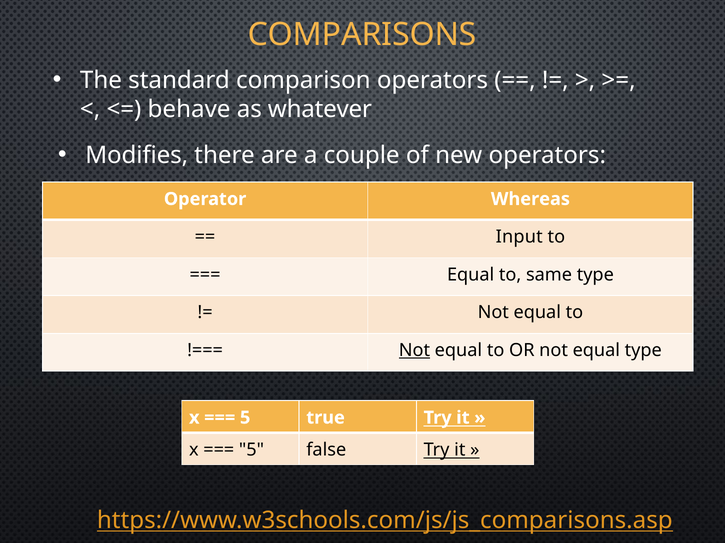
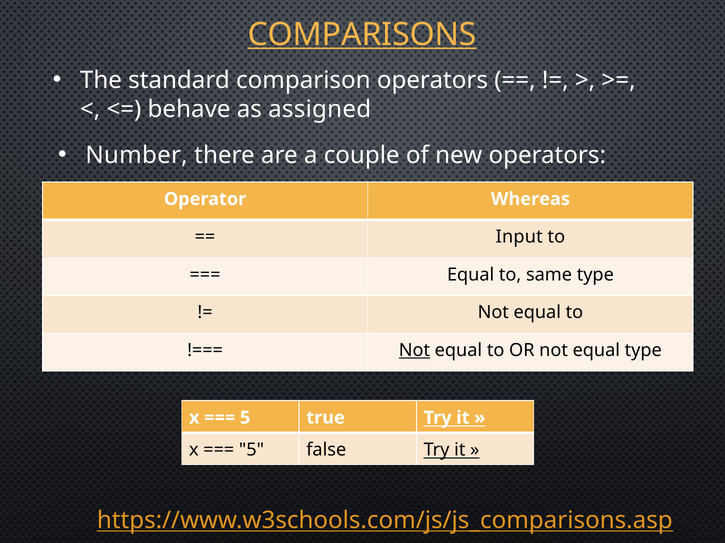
COMPARISONS underline: none -> present (362, 34)
whatever: whatever -> assigned (320, 109)
Modifies: Modifies -> Number (137, 156)
